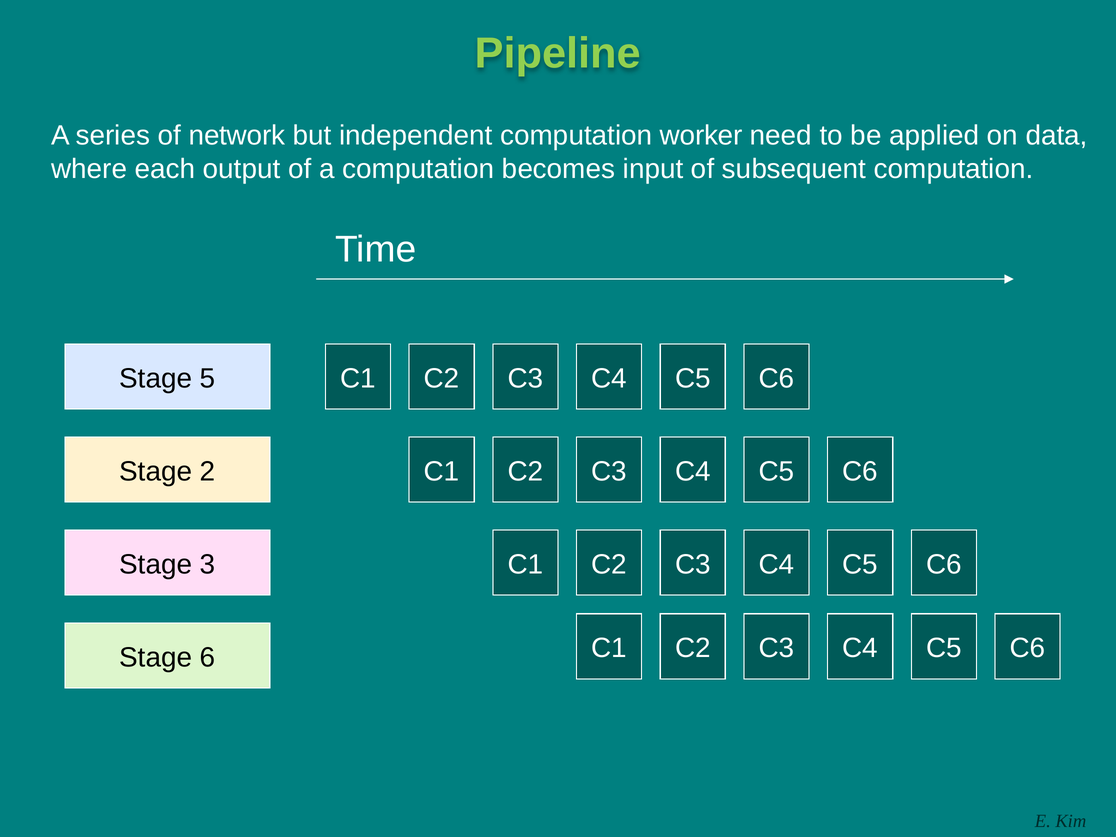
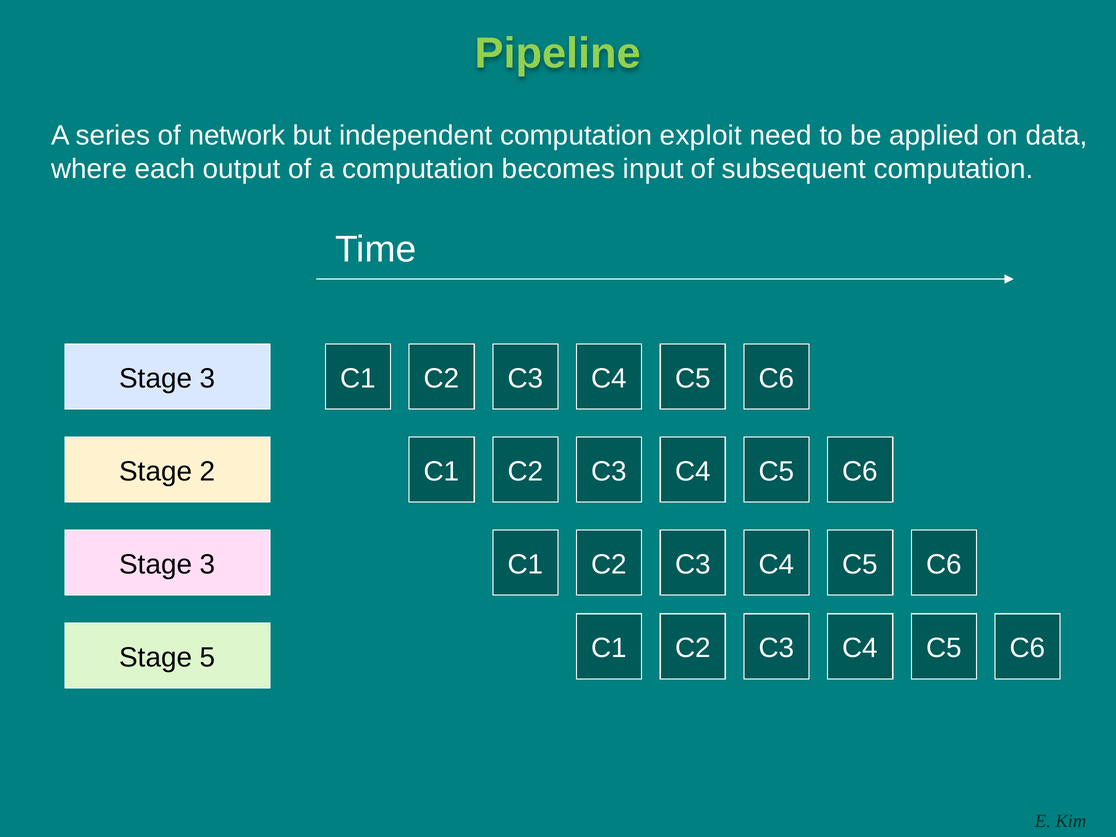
worker: worker -> exploit (701, 136)
5: 5 -> 3 (208, 379)
6: 6 -> 5 (208, 658)
